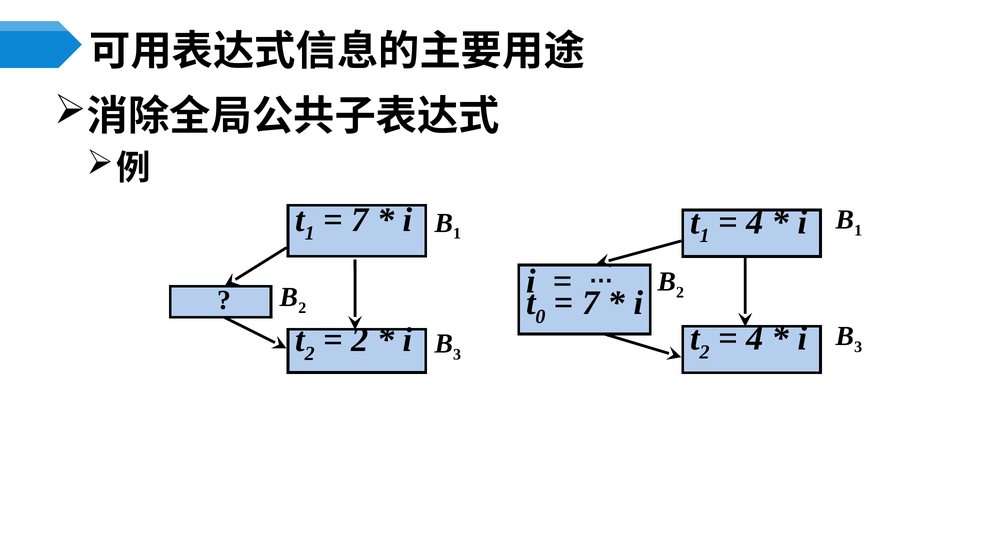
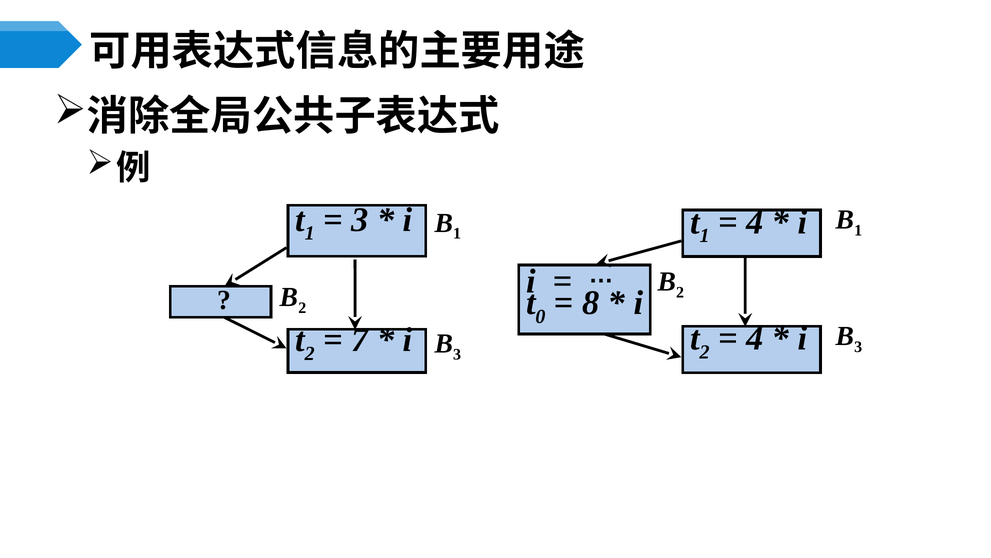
7: 7 -> 3 (360, 220)
7: 7 -> 8 (591, 303)
2: 2 -> 7 (360, 340)
